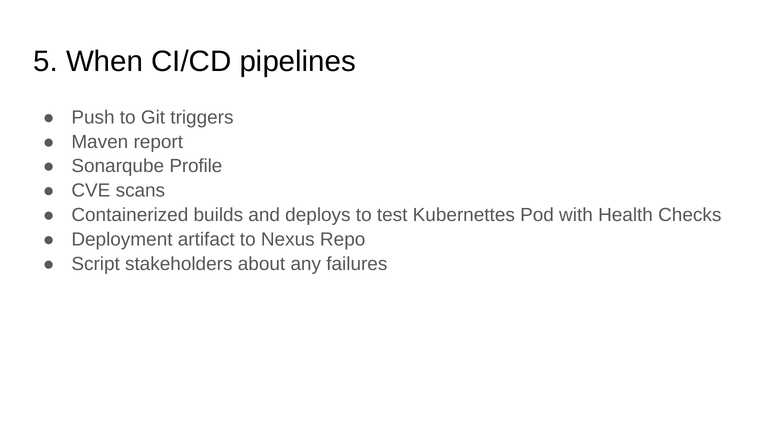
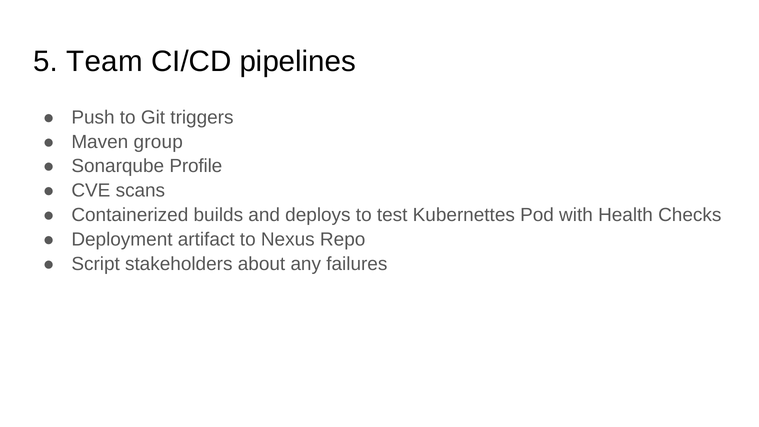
When: When -> Team (104, 61)
report: report -> group (158, 142)
